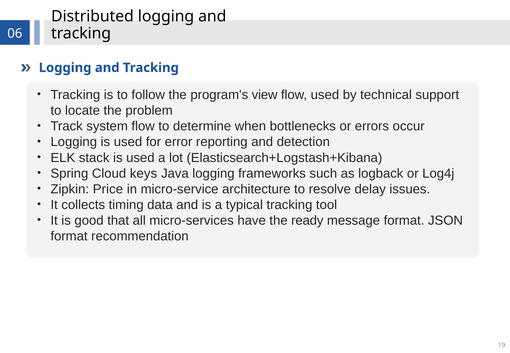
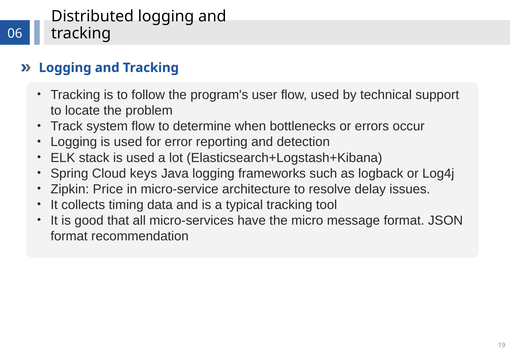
view: view -> user (265, 95)
ready: ready -> micro (307, 221)
